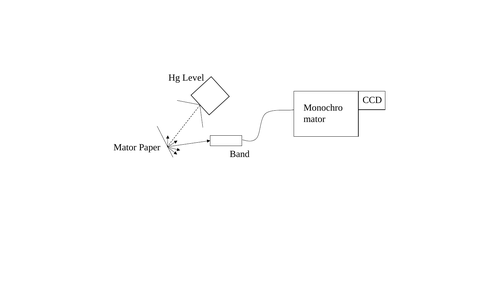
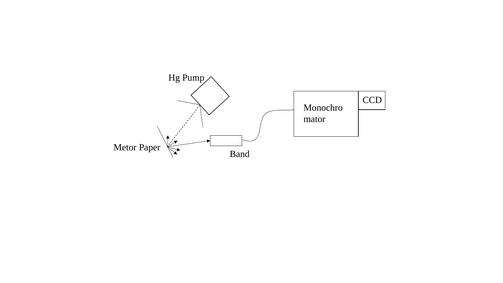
Level: Level -> Pump (193, 78)
Mator: Mator -> Metor (125, 147)
